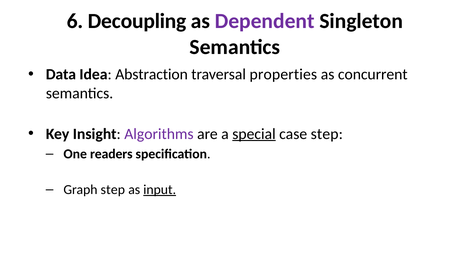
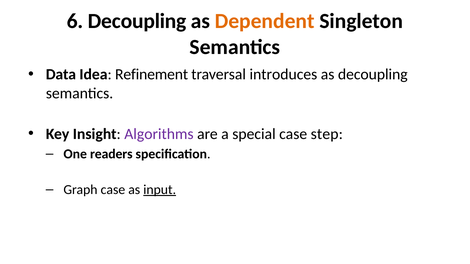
Dependent colour: purple -> orange (265, 21)
Abstraction: Abstraction -> Refinement (152, 75)
properties: properties -> introduces (283, 75)
as concurrent: concurrent -> decoupling (373, 75)
special underline: present -> none (254, 134)
Graph step: step -> case (113, 190)
